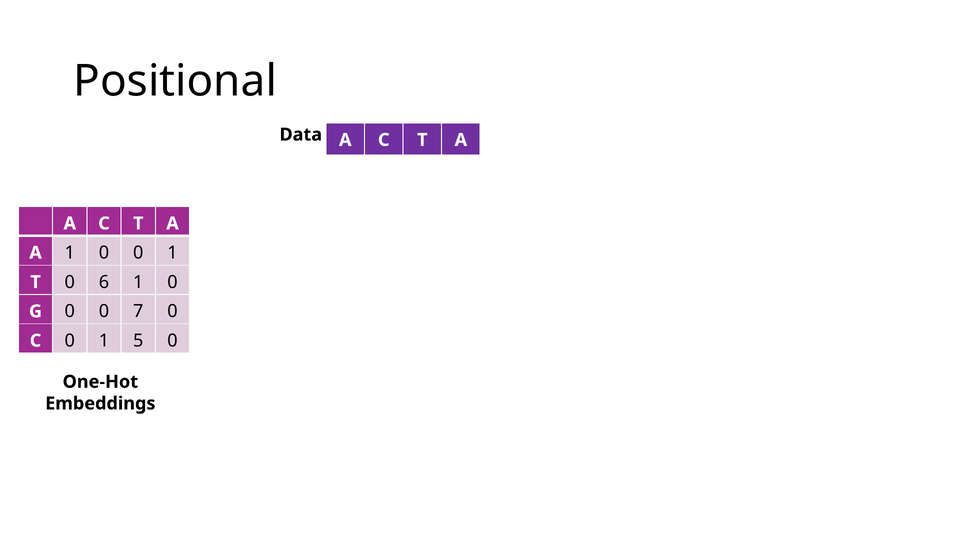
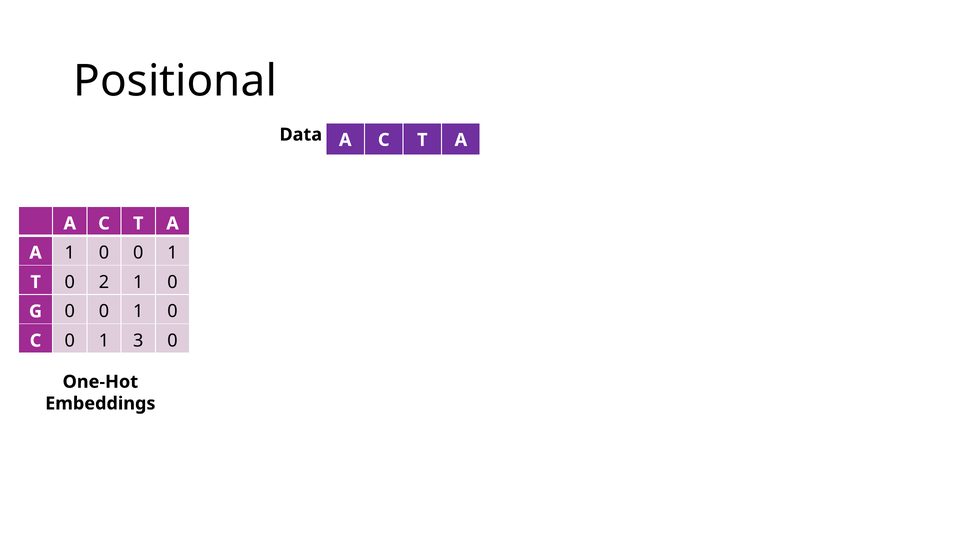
6: 6 -> 2 (104, 282)
7: 7 -> 1 (138, 312)
5: 5 -> 3 (138, 341)
